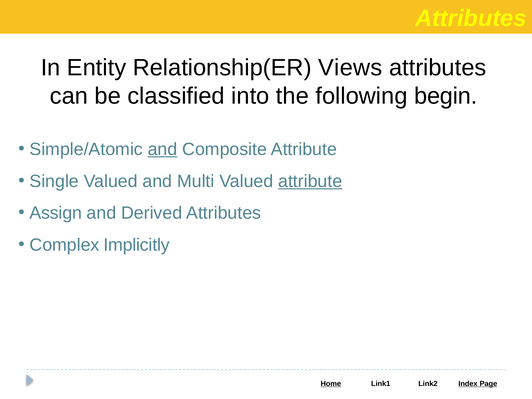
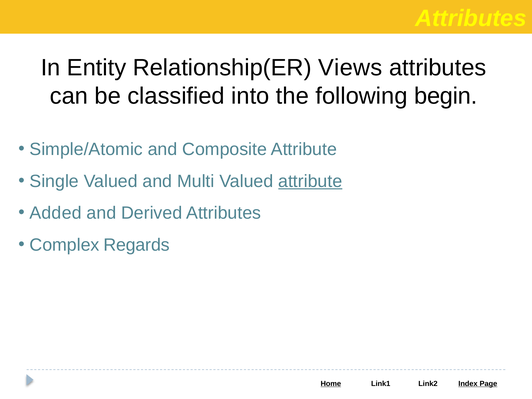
and underline: present -> none (163, 149)
Assign: Assign -> Added (56, 213)
Implicitly: Implicitly -> Regards (137, 245)
